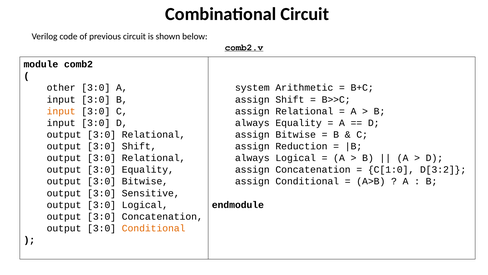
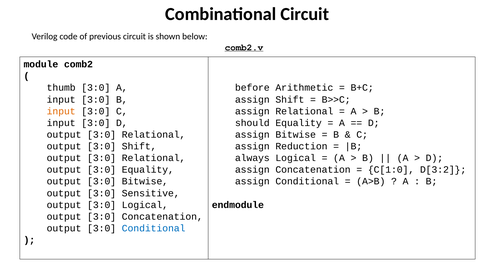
other: other -> thumb (61, 88)
system: system -> before (252, 88)
always: always -> should (252, 123)
Conditional colour: orange -> blue (154, 228)
